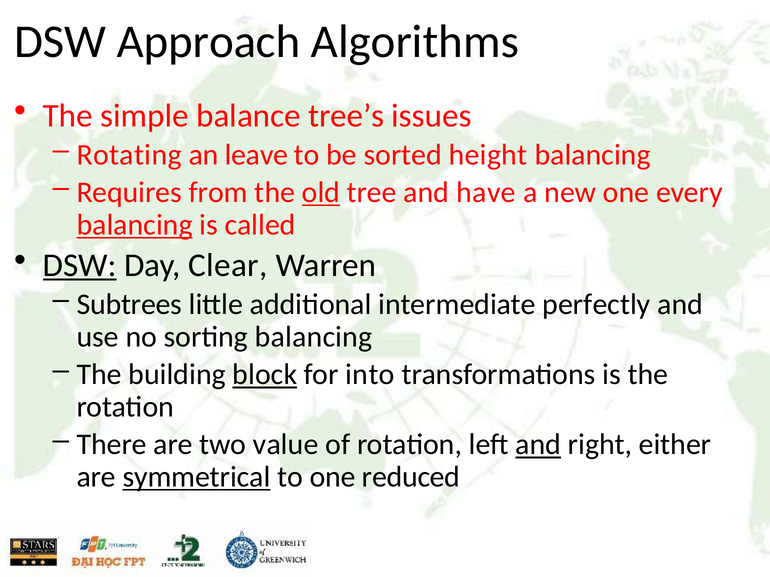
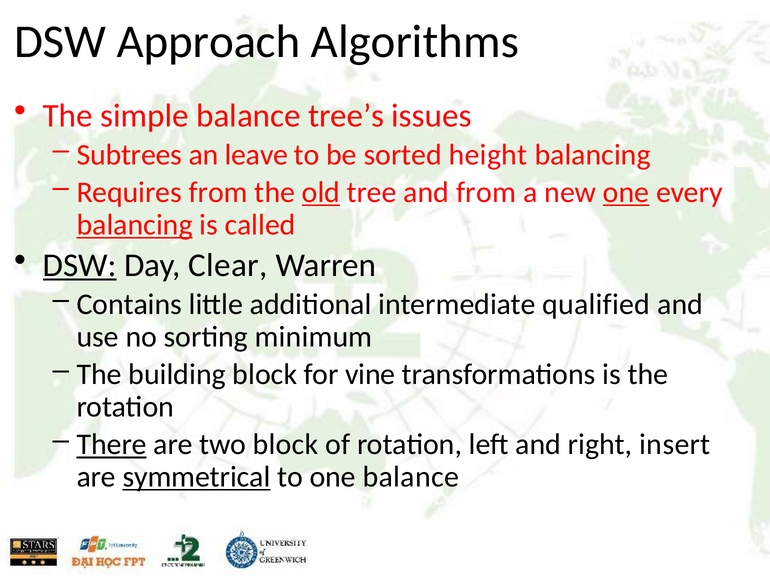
Rotating: Rotating -> Subtrees (129, 155)
and have: have -> from (486, 193)
one underline: none -> present (626, 193)
Subtrees: Subtrees -> Contains (129, 305)
perfectly: perfectly -> qualified (596, 305)
sorting balancing: balancing -> minimum (314, 337)
block underline: present -> none (265, 375)
into: into -> vine (370, 375)
There underline: none -> present (112, 445)
two value: value -> block (286, 445)
and underline: present -> none (538, 445)
either: either -> insert (675, 445)
one reduced: reduced -> balance (411, 477)
